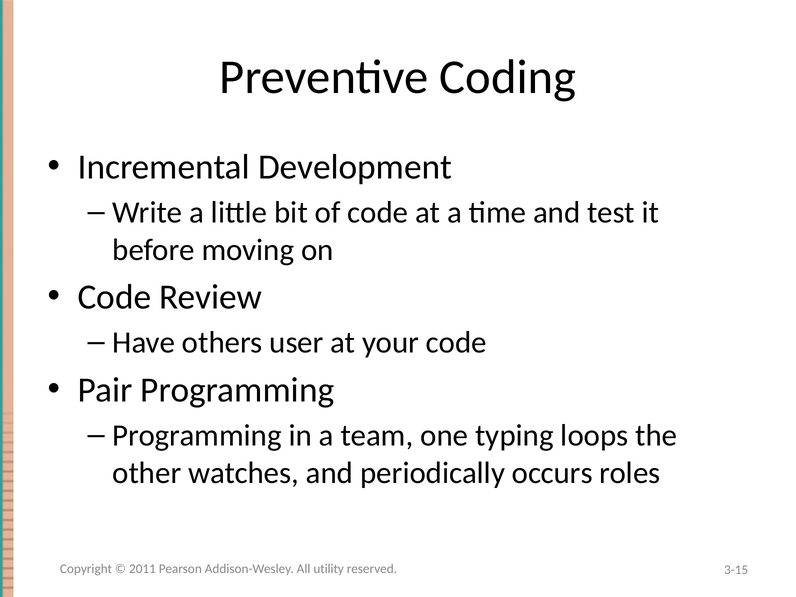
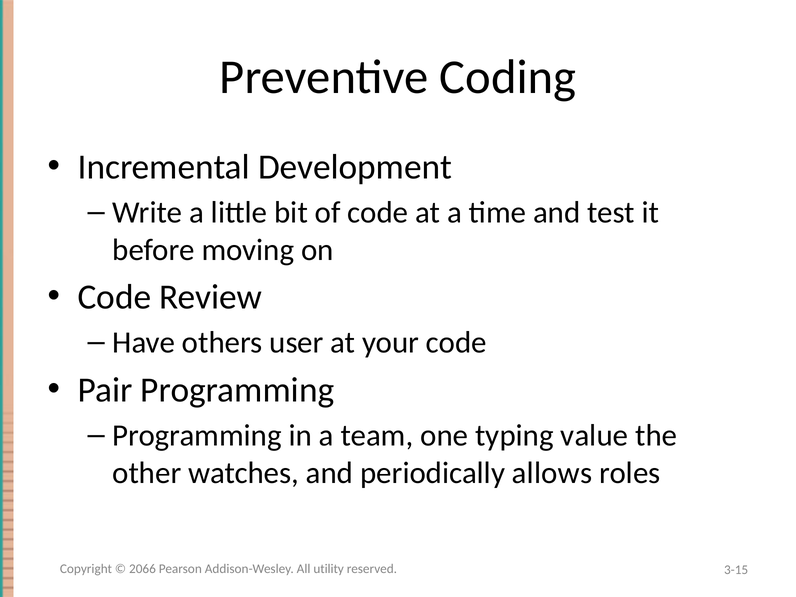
loops: loops -> value (594, 436)
occurs: occurs -> allows (552, 473)
2011: 2011 -> 2066 (142, 569)
